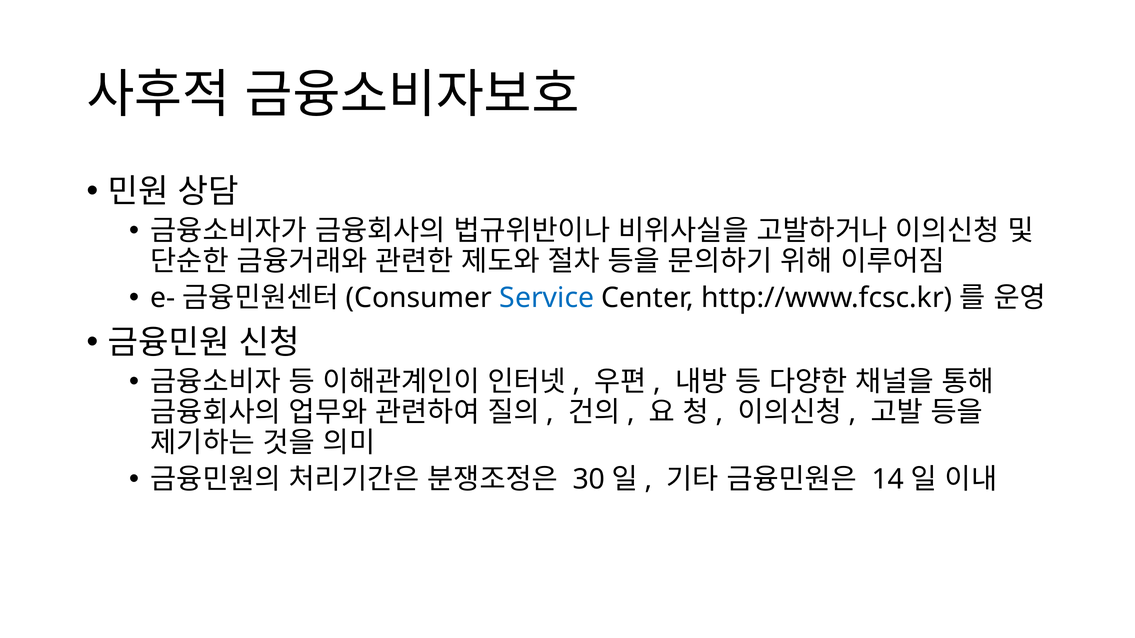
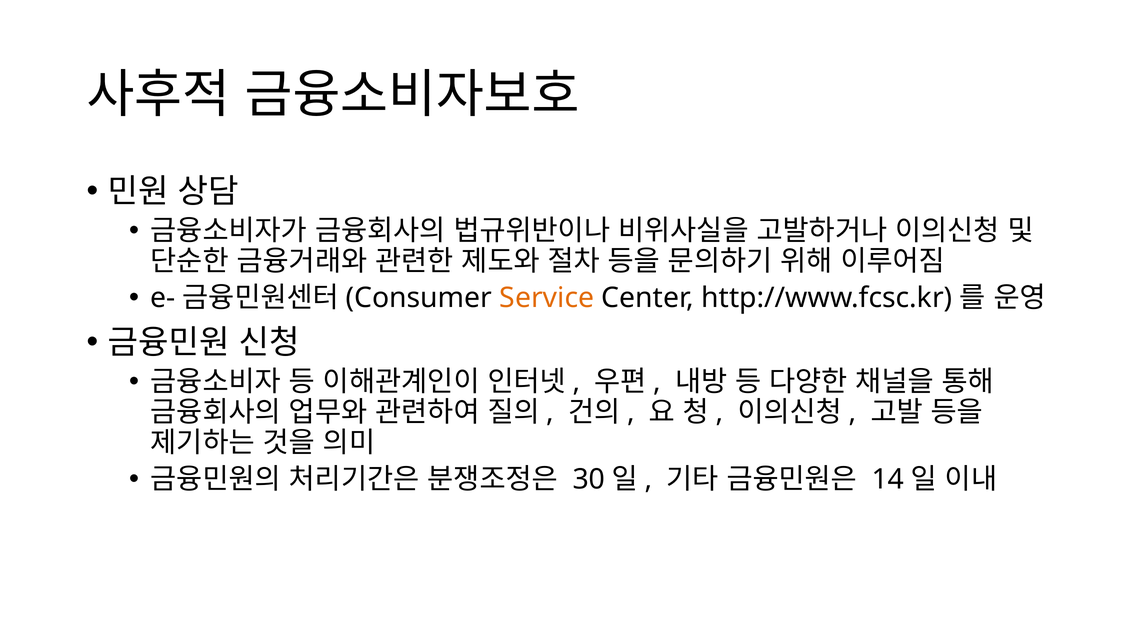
Service colour: blue -> orange (547, 298)
